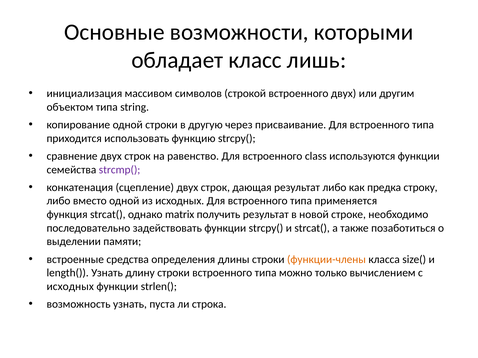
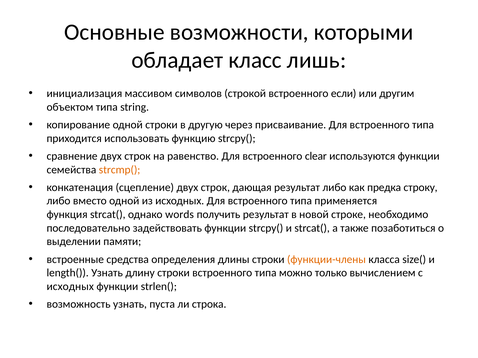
встроенного двух: двух -> если (344, 94)
class: class -> clear (316, 156)
strcmp( colour: purple -> orange (120, 170)
matrix: matrix -> words (180, 215)
